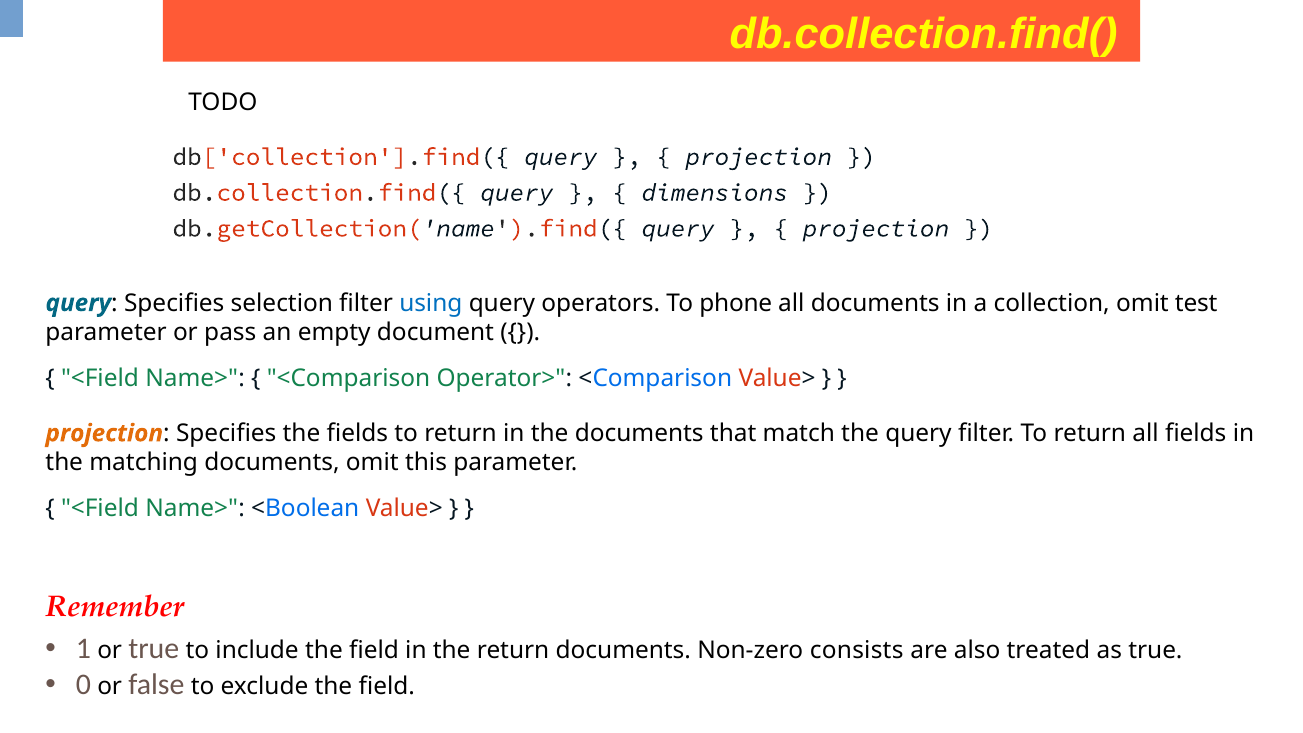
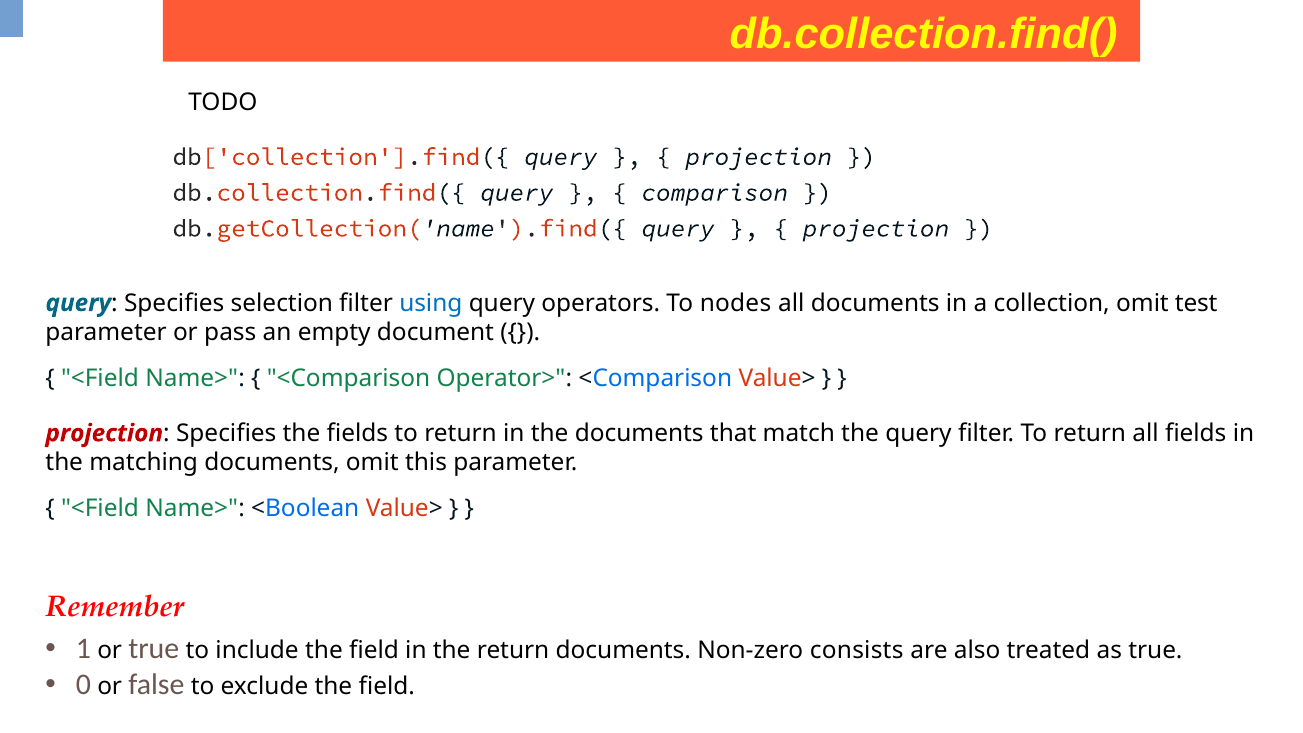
dimensions: dimensions -> comparison (715, 193)
phone: phone -> nodes (736, 303)
projection colour: orange -> red (104, 433)
